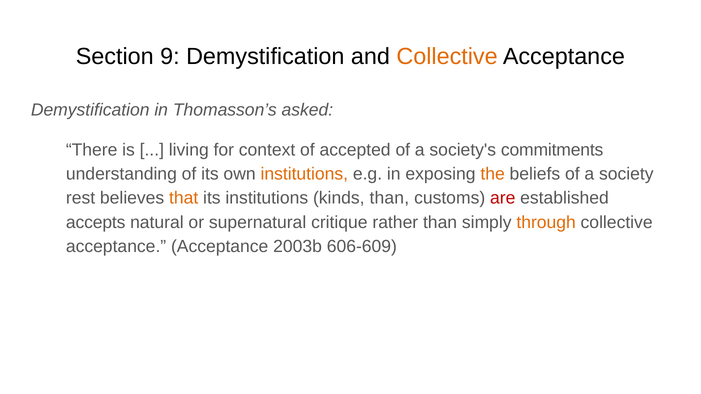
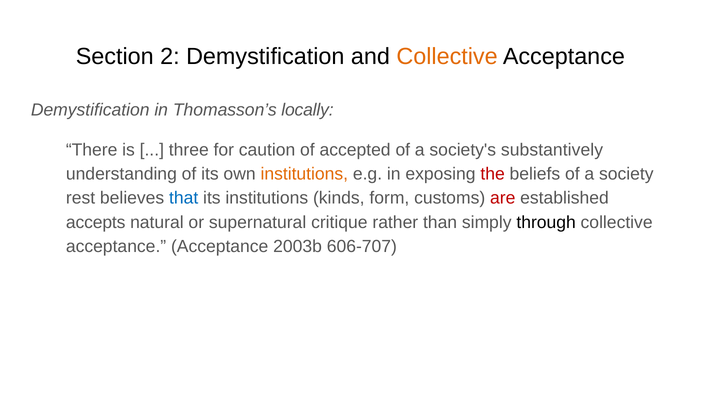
9: 9 -> 2 (170, 57)
asked: asked -> locally (307, 110)
living: living -> three (189, 150)
context: context -> caution (267, 150)
commitments: commitments -> substantively (552, 150)
the colour: orange -> red (493, 174)
that colour: orange -> blue (184, 198)
kinds than: than -> form (389, 198)
through colour: orange -> black (546, 223)
606-609: 606-609 -> 606-707 (362, 247)
